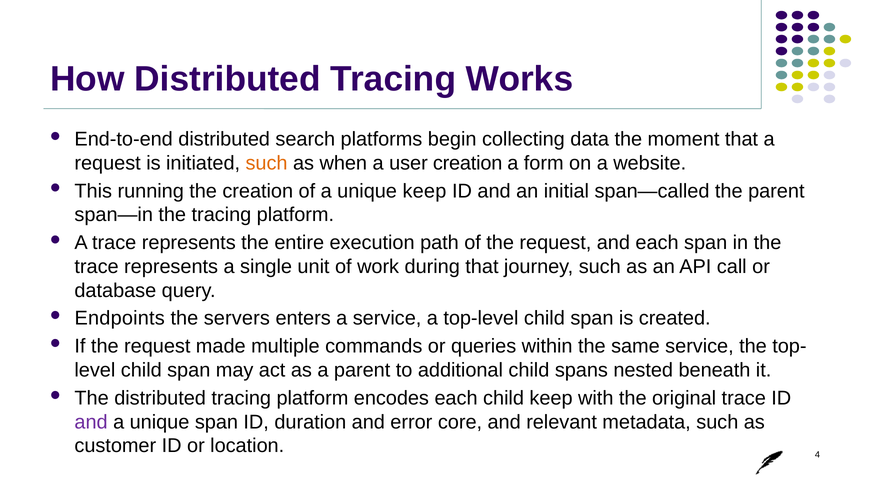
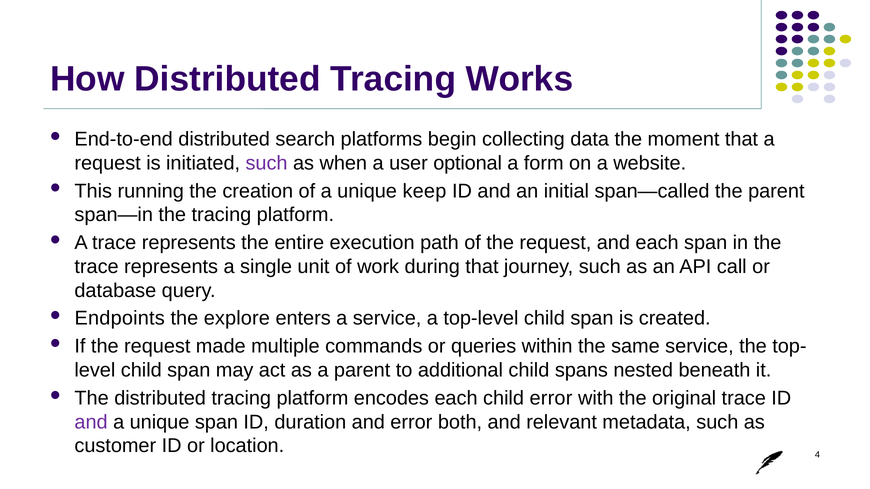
such colour: orange -> purple (267, 163)
user creation: creation -> optional (468, 163)
servers: servers -> explore (237, 319)
child keep: keep -> error (551, 398)
core: core -> both (460, 422)
